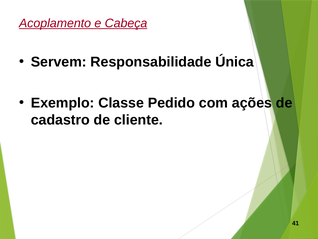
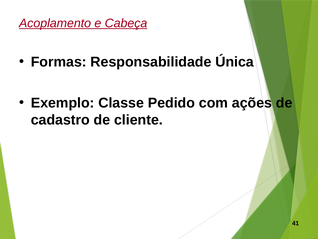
Servem: Servem -> Formas (59, 62)
